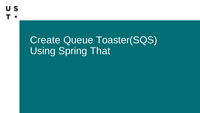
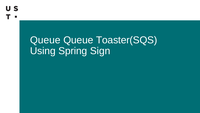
Create: Create -> Queue (45, 40)
That: That -> Sign (100, 51)
